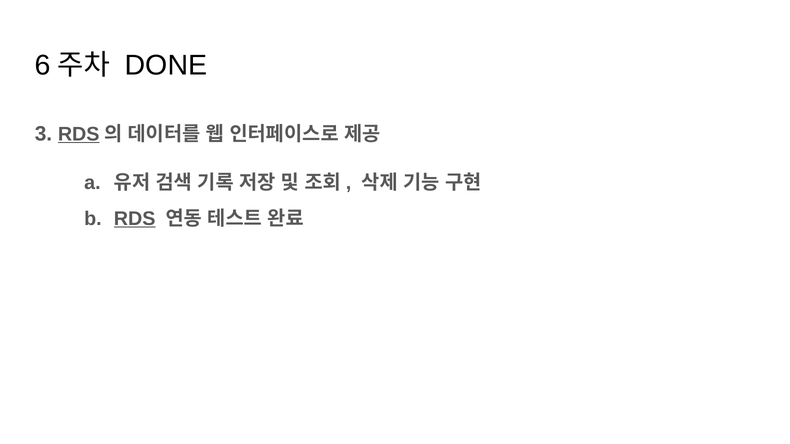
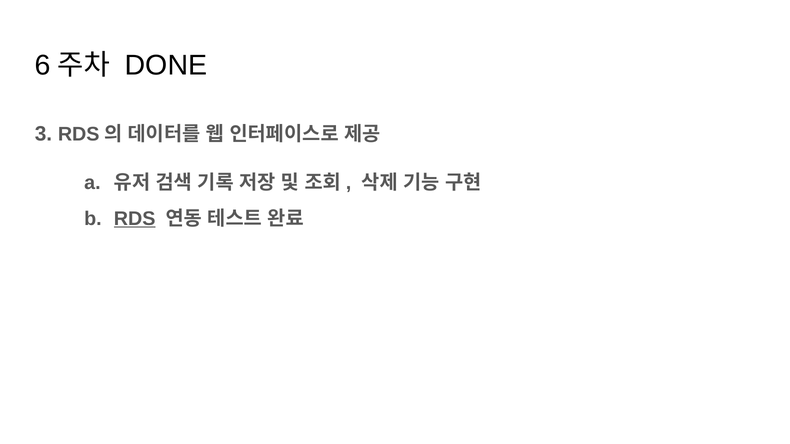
RDS underline: present -> none (79, 134)
